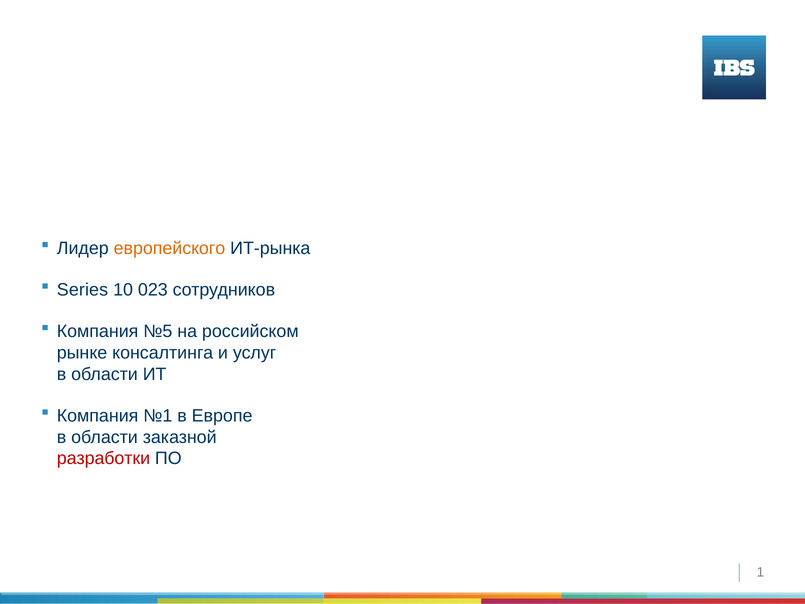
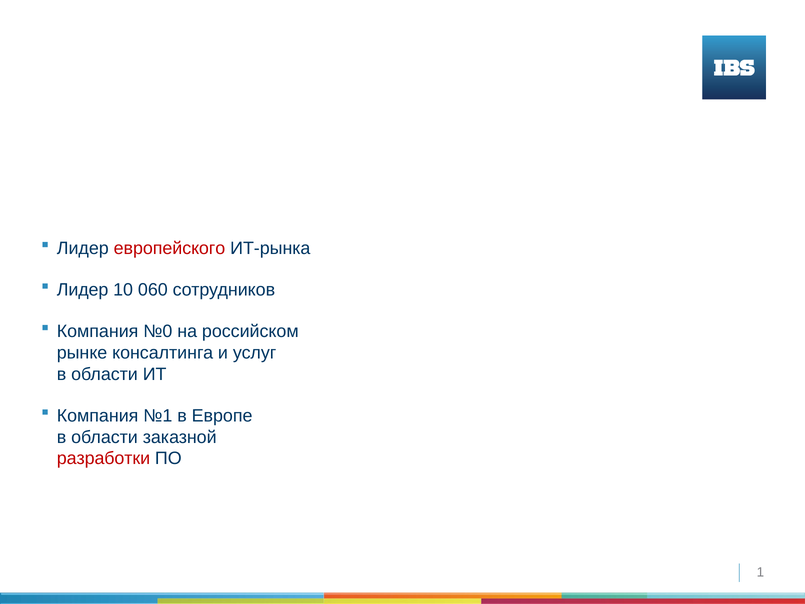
европейского colour: orange -> red (169, 248)
Series: Series -> Лидер (83, 290)
023: 023 -> 060 (153, 290)
№5: №5 -> №0 (158, 331)
